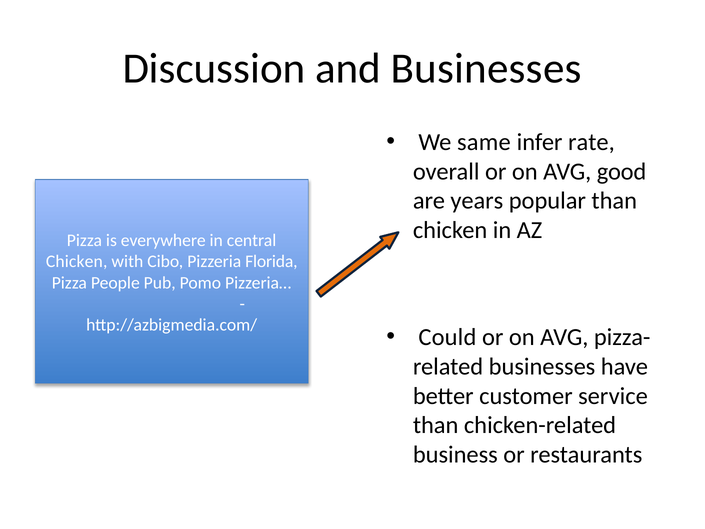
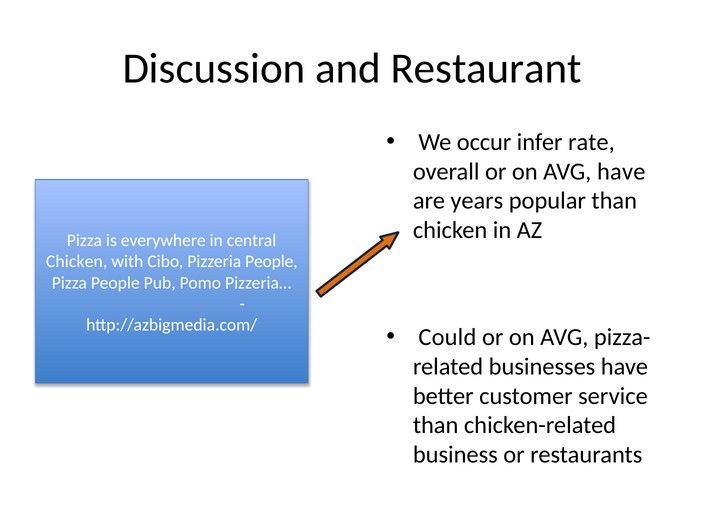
and Businesses: Businesses -> Restaurant (486, 68)
same: same -> occur (484, 142)
AVG good: good -> have (621, 171)
Pizzeria Florida: Florida -> People (271, 261)
